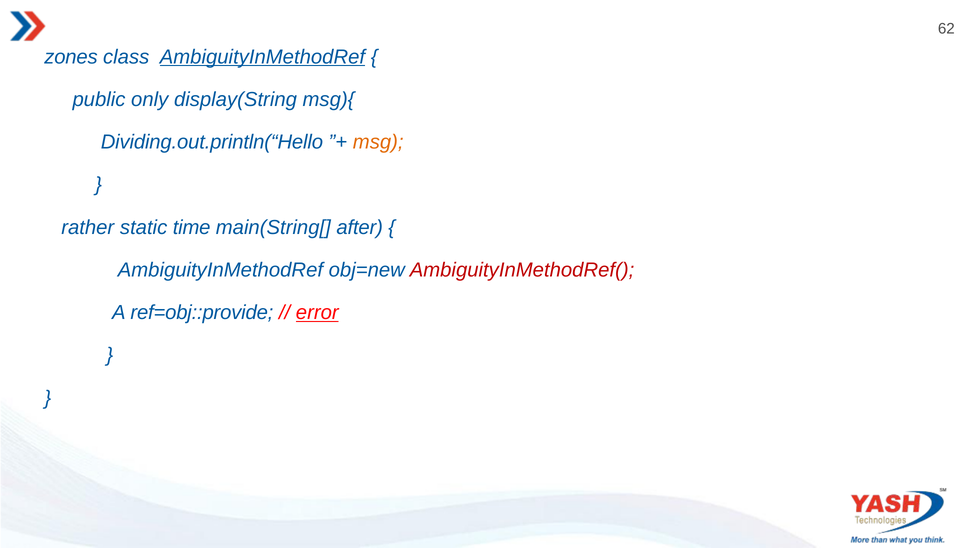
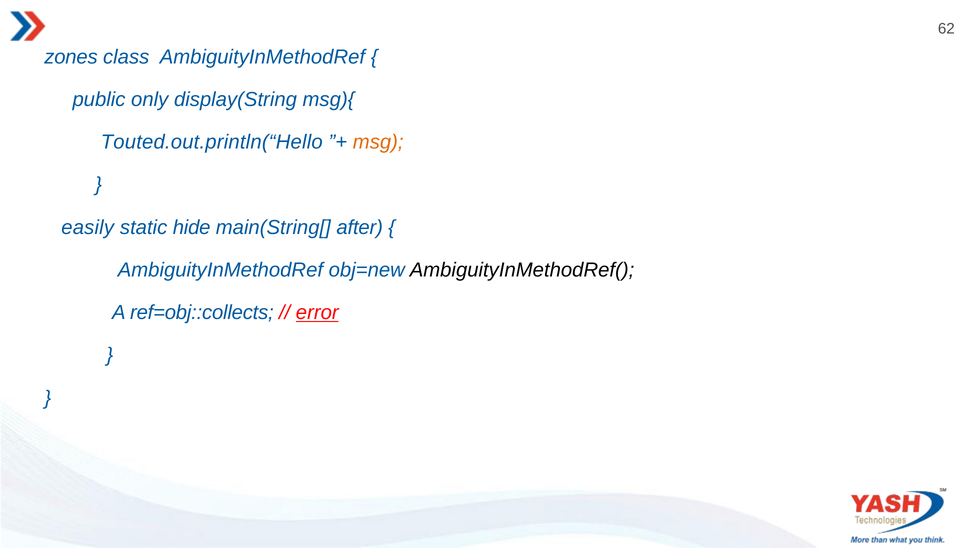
AmbiguityInMethodRef underline: present -> none (262, 57)
Dividing.out.println(“Hello: Dividing.out.println(“Hello -> Touted.out.println(“Hello (212, 142)
rather: rather -> easily (88, 227)
time: time -> hide (192, 227)
AmbiguityInMethodRef( colour: red -> black (522, 270)
ref=obj::provide: ref=obj::provide -> ref=obj::collects (202, 312)
